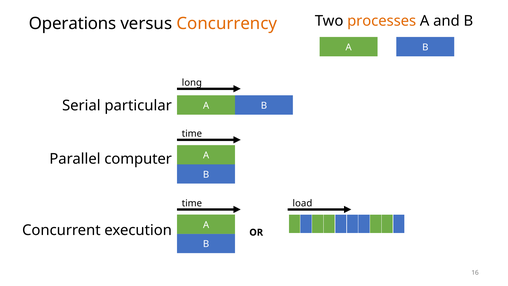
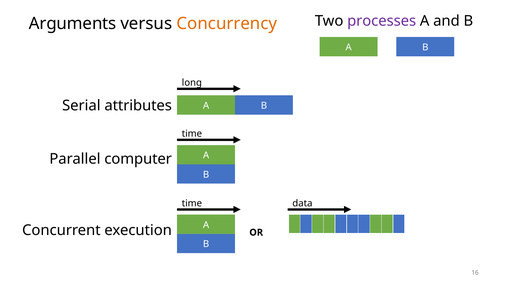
Operations: Operations -> Arguments (73, 24)
processes colour: orange -> purple (382, 21)
particular: particular -> attributes (138, 105)
load: load -> data (302, 203)
